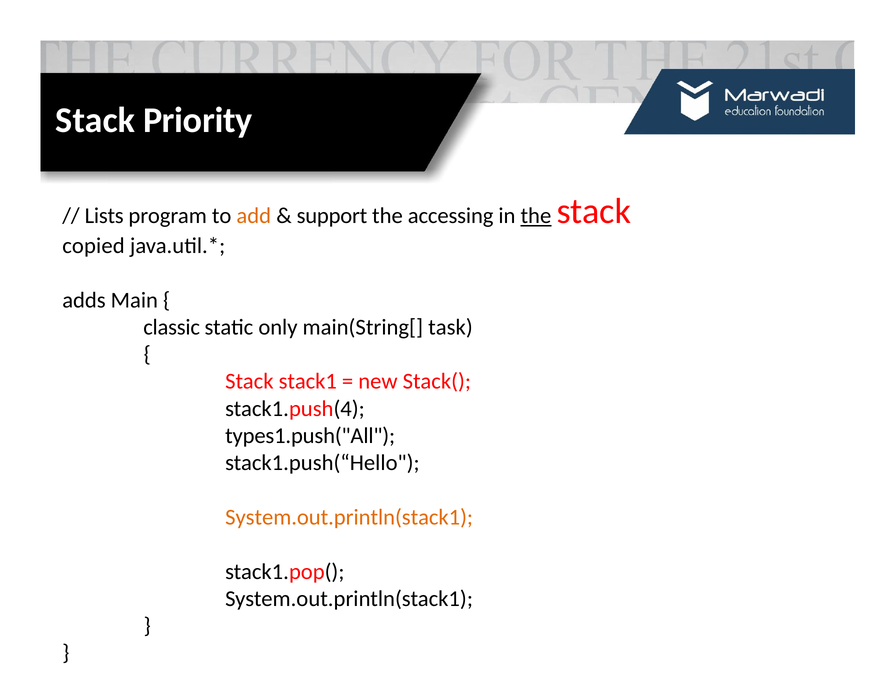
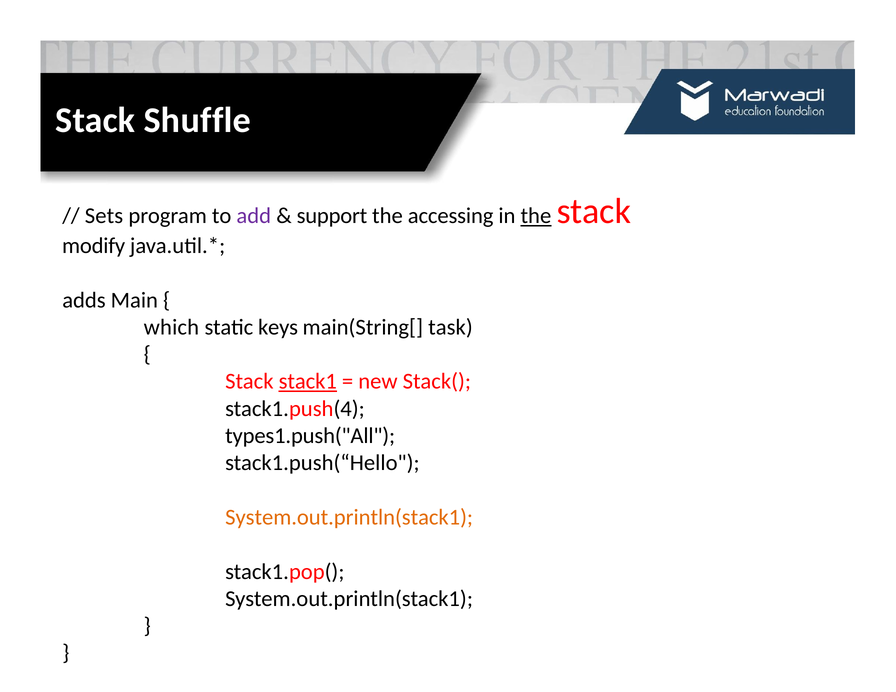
Priority: Priority -> Shuffle (197, 120)
Lists: Lists -> Sets (104, 216)
add colour: orange -> purple (254, 216)
copied: copied -> modify (94, 246)
classic: classic -> which (171, 327)
only: only -> keys (278, 327)
stack1 underline: none -> present (308, 382)
